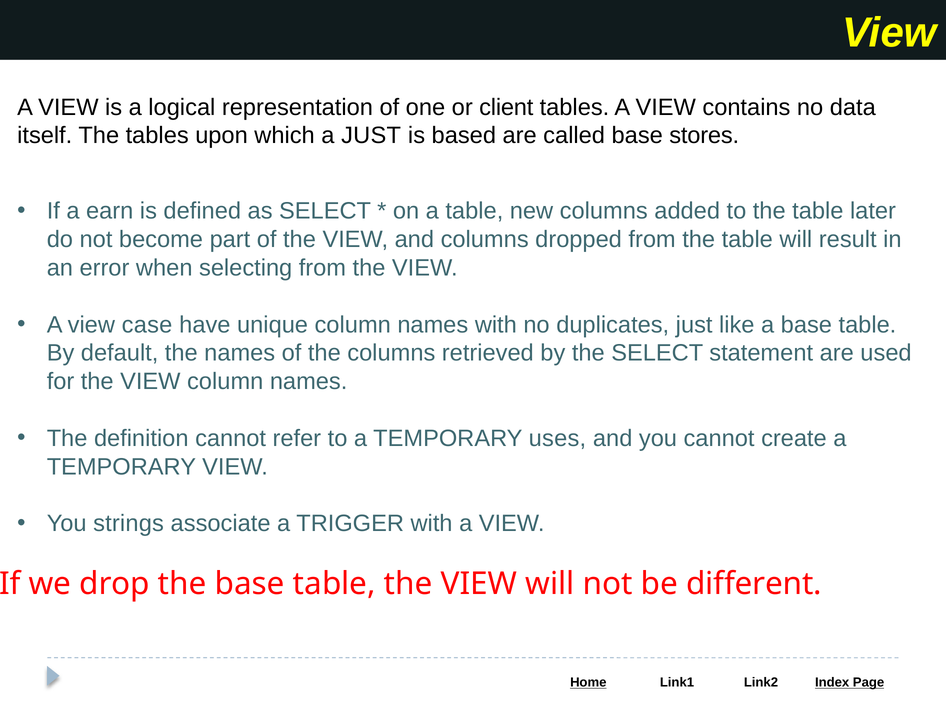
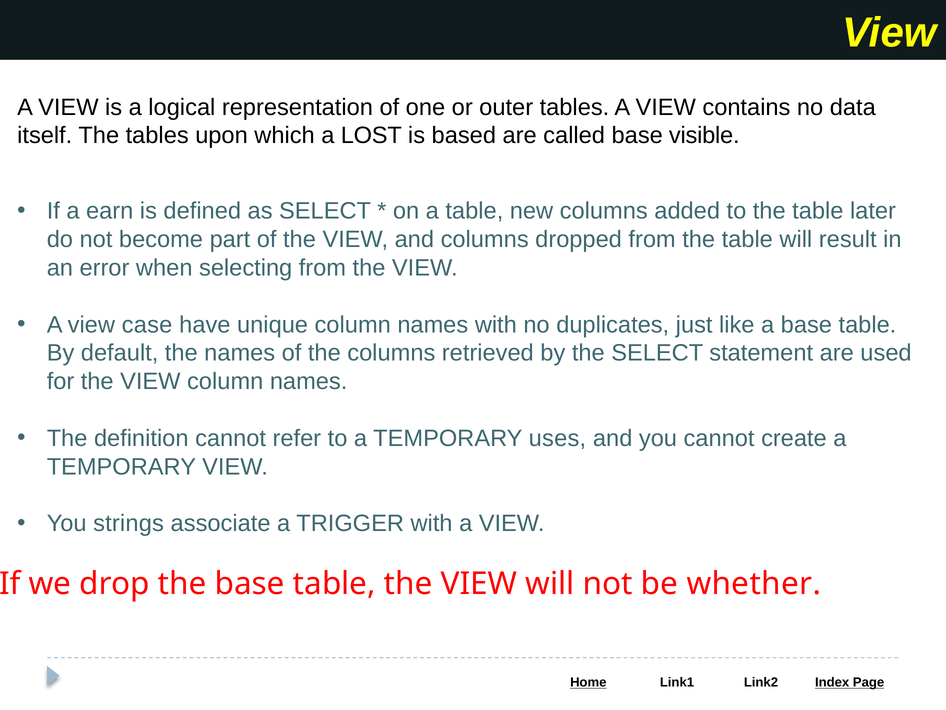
client: client -> outer (506, 107)
a JUST: JUST -> LOST (371, 136)
stores: stores -> visible (704, 136)
different: different -> whether (754, 583)
